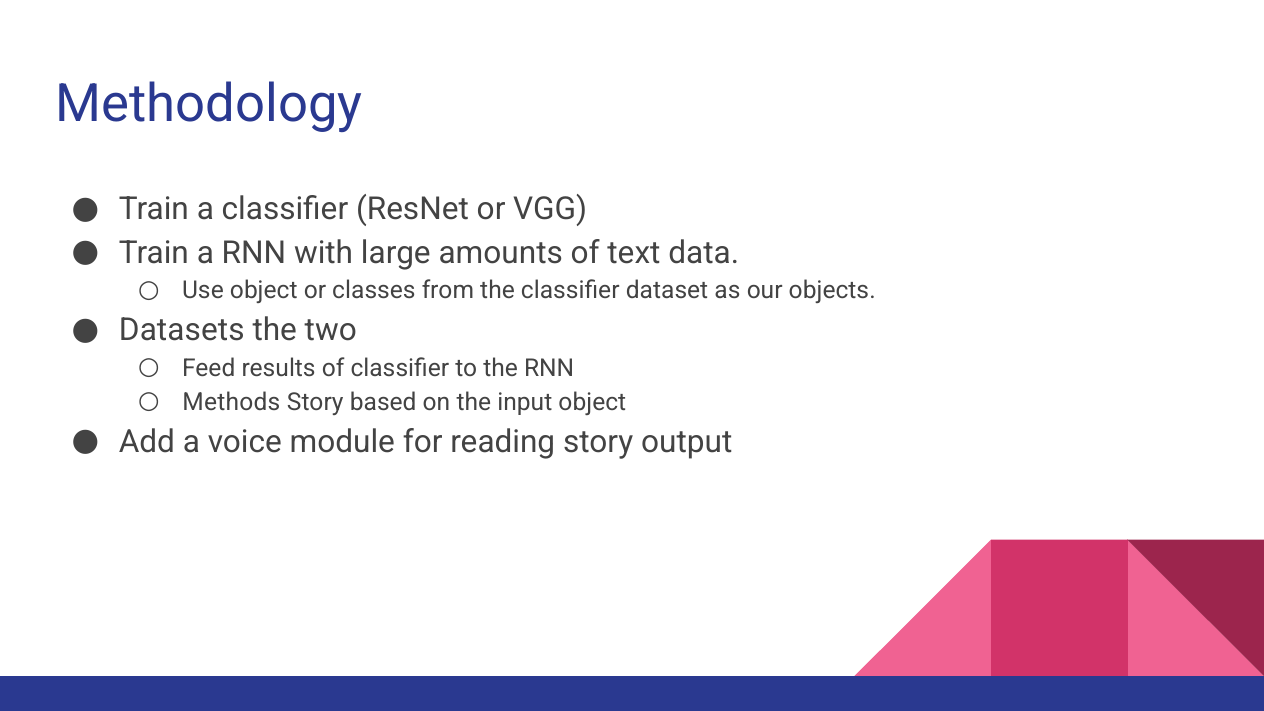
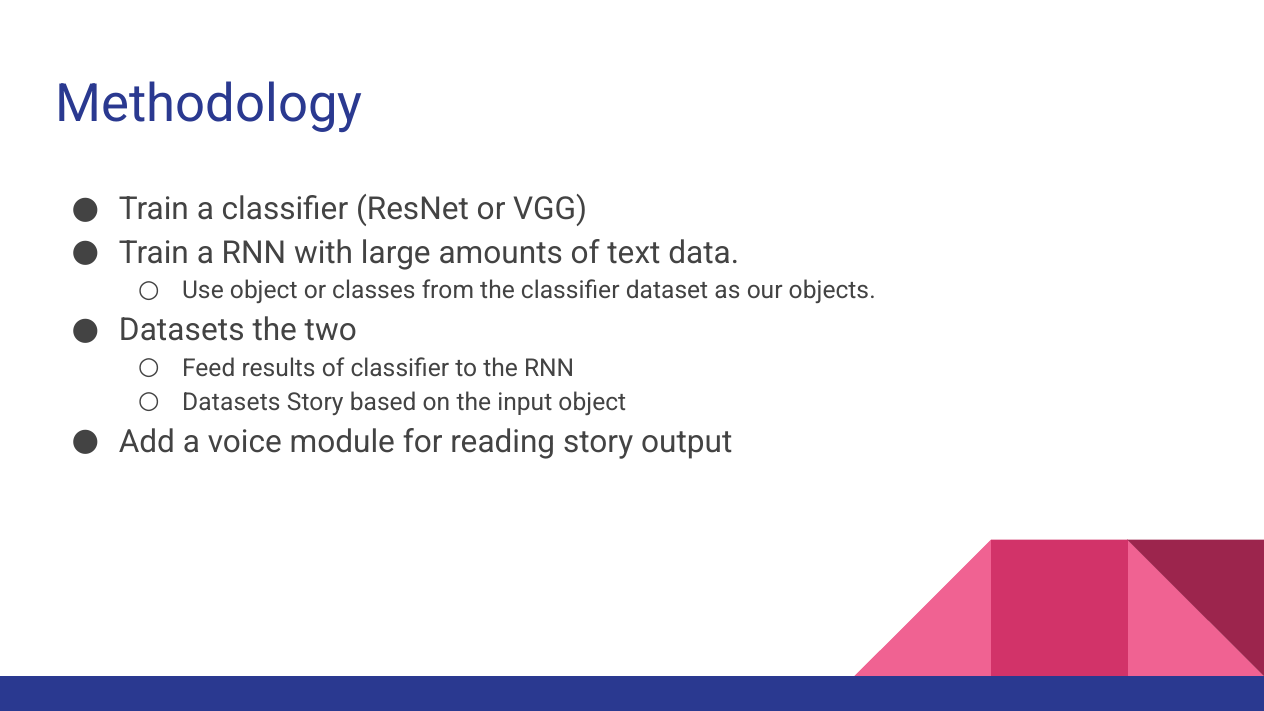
Methods: Methods -> Datasets (231, 402)
